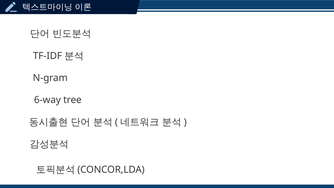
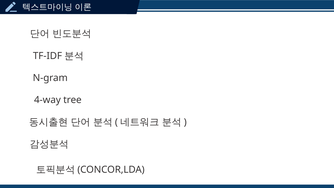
6-way: 6-way -> 4-way (47, 100)
